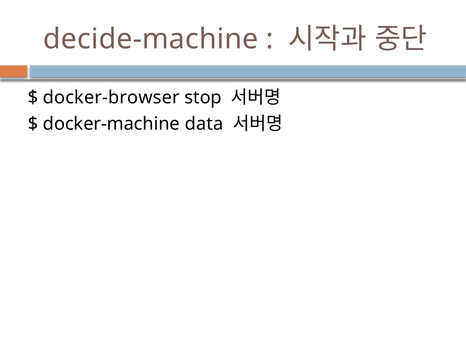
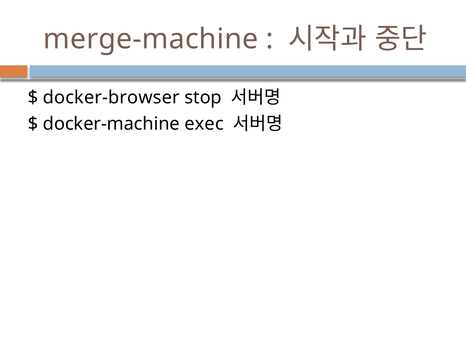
decide-machine: decide-machine -> merge-machine (151, 39)
data: data -> exec (204, 124)
